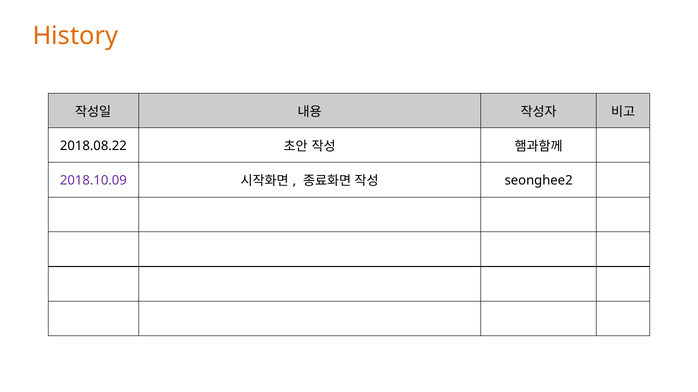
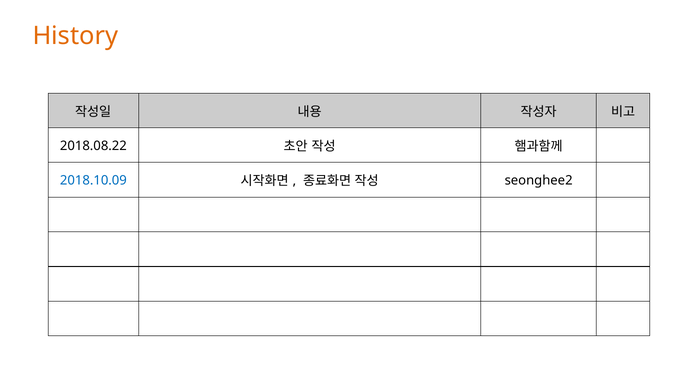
2018.10.09 colour: purple -> blue (93, 181)
